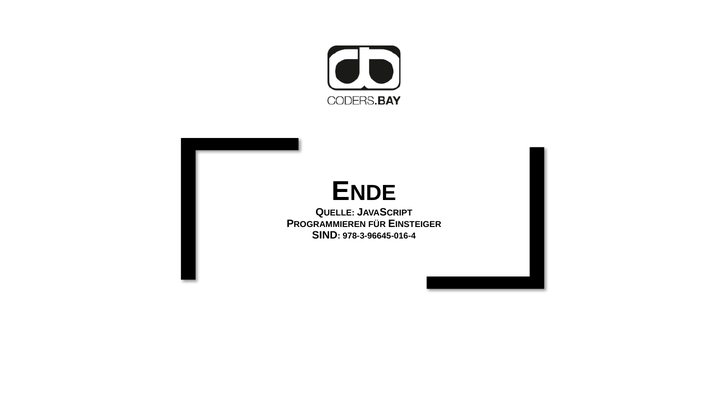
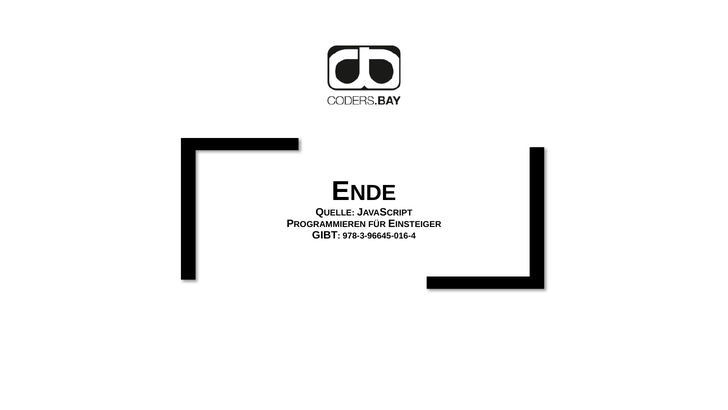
SIND: SIND -> GIBT (325, 235)
